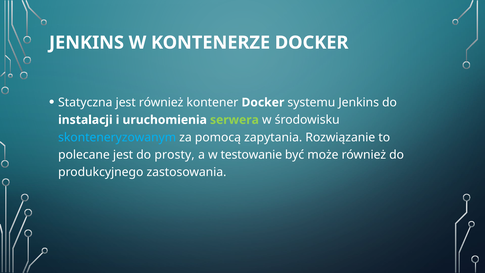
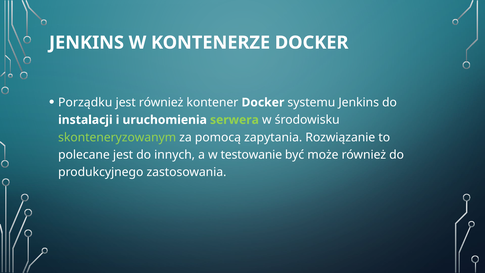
Statyczna: Statyczna -> Porządku (85, 102)
skonteneryzowanym colour: light blue -> light green (117, 137)
prosty: prosty -> innych (175, 155)
